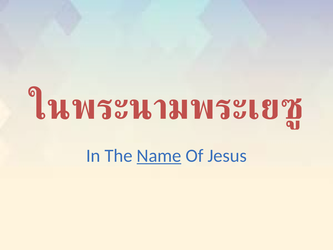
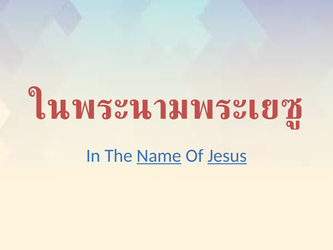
Jesus underline: none -> present (227, 156)
